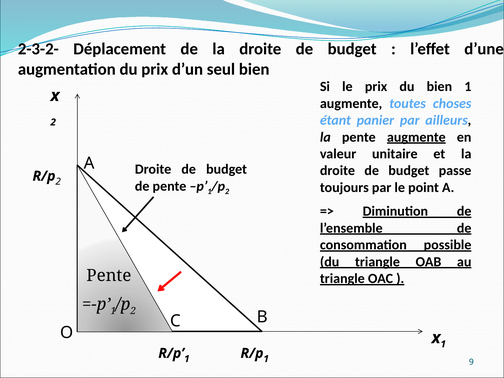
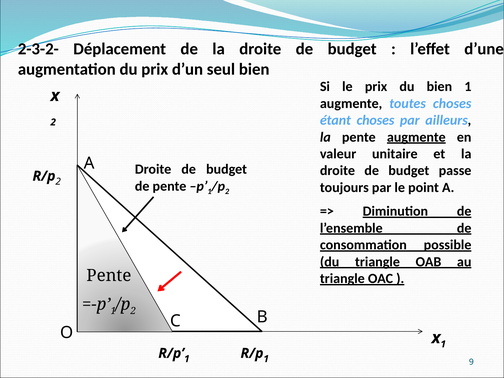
étant panier: panier -> choses (375, 120)
